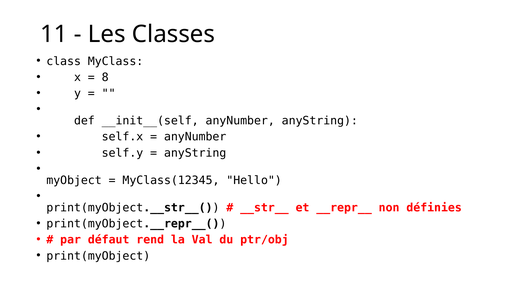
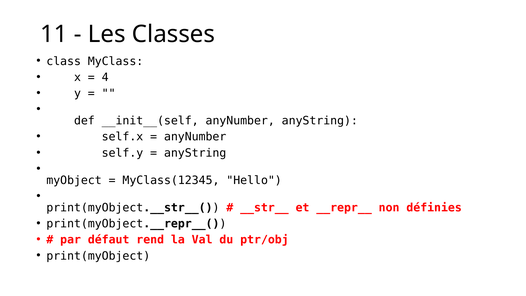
8: 8 -> 4 (105, 77)
